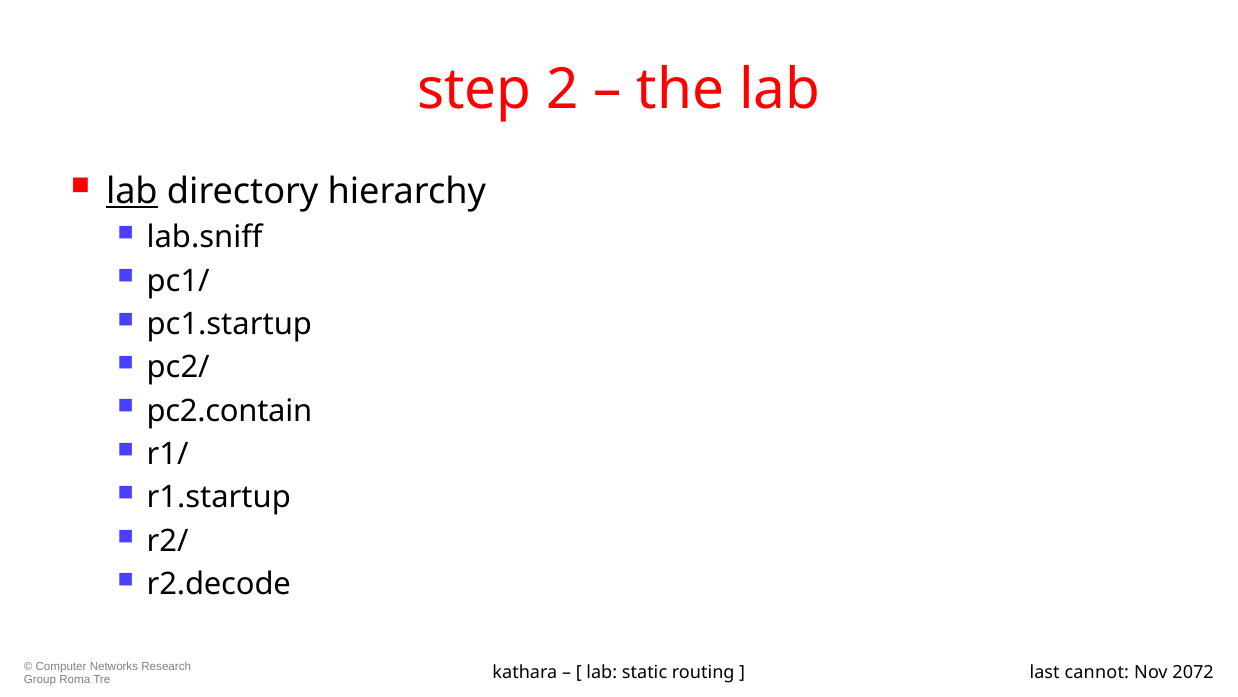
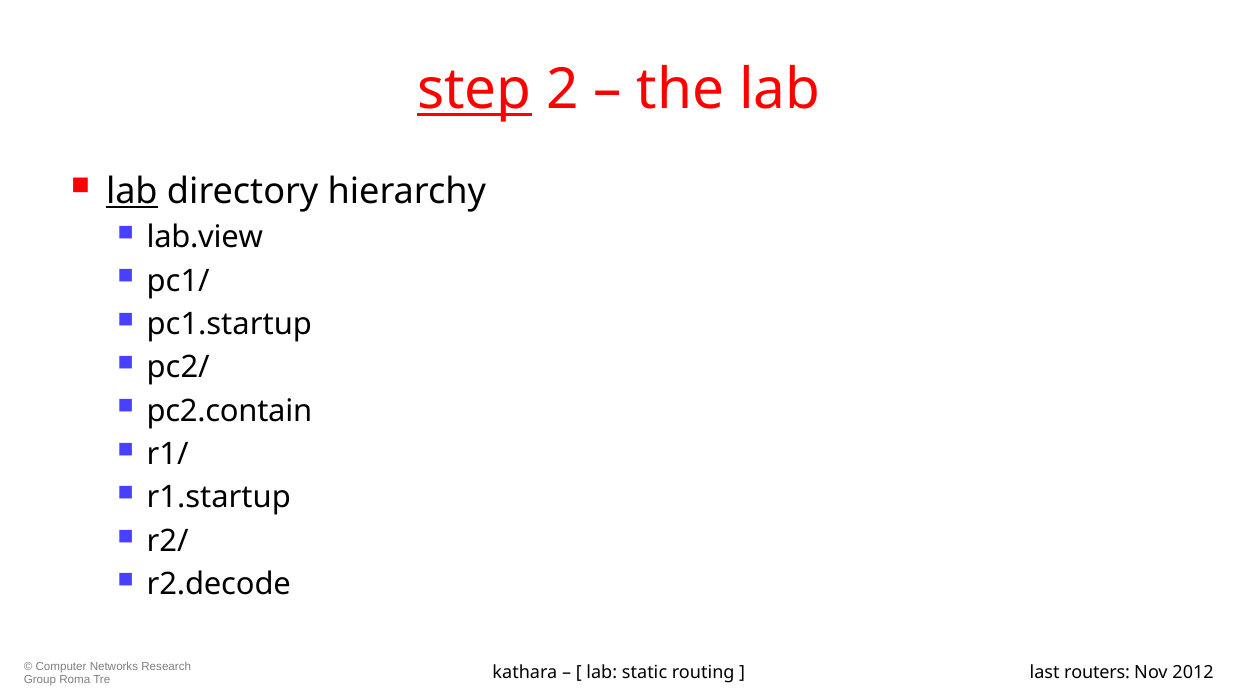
step underline: none -> present (474, 90)
lab.sniff: lab.sniff -> lab.view (205, 237)
cannot: cannot -> routers (1097, 672)
2072: 2072 -> 2012 (1193, 672)
